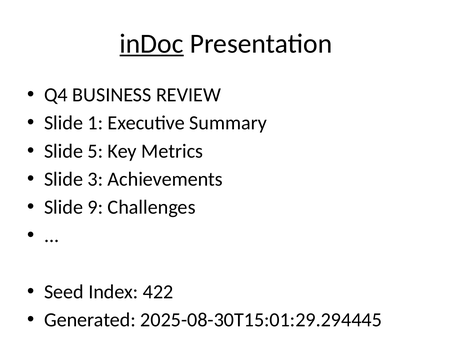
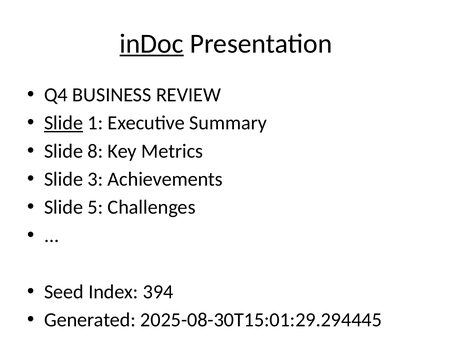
Slide underline: none -> present (64, 123)
5: 5 -> 8 (95, 151)
9: 9 -> 5 (95, 207)
422: 422 -> 394 (158, 292)
